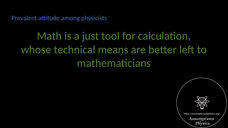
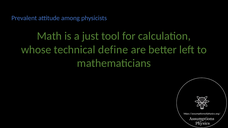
means: means -> define (113, 50)
